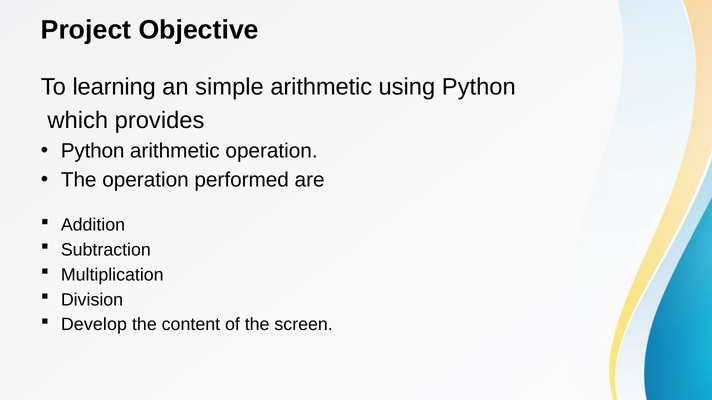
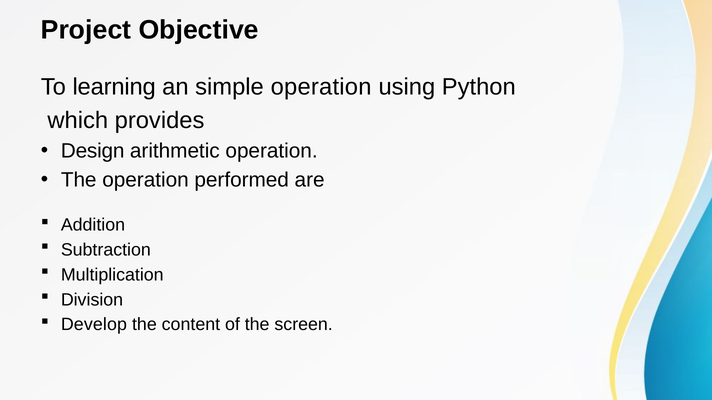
simple arithmetic: arithmetic -> operation (321, 87)
Python: Python -> Design (93, 151)
